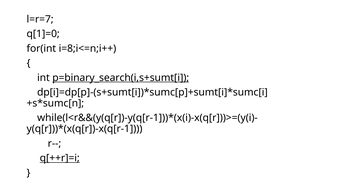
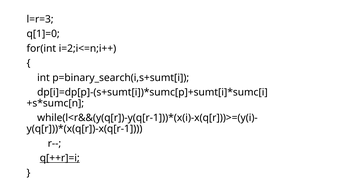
l=r=7: l=r=7 -> l=r=3 (40, 19)
i=8;i<=n;i++: i=8;i<=n;i++ -> i=2;i<=n;i++ (87, 49)
p=binary_search(i,s+sumt[i underline: present -> none (121, 78)
